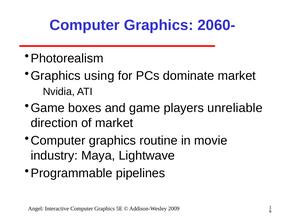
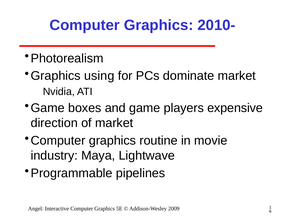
2060-: 2060- -> 2010- (217, 25)
unreliable: unreliable -> expensive (235, 108)
